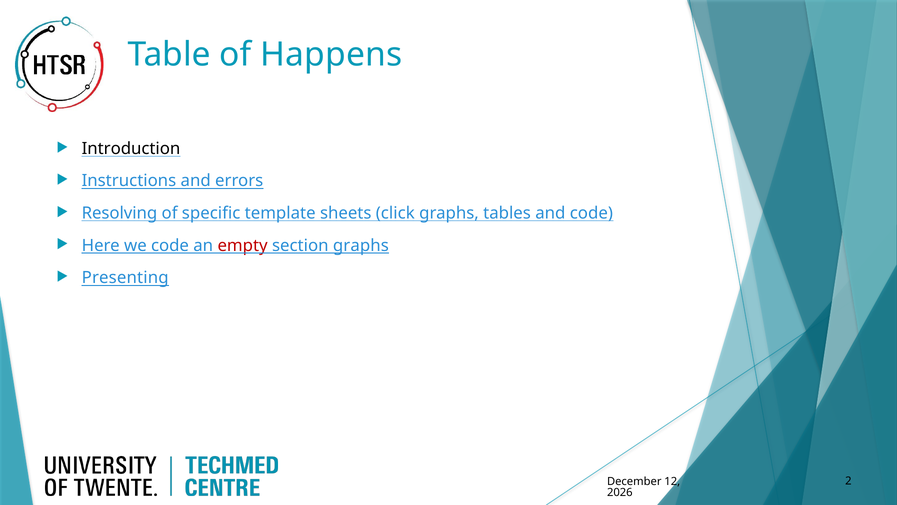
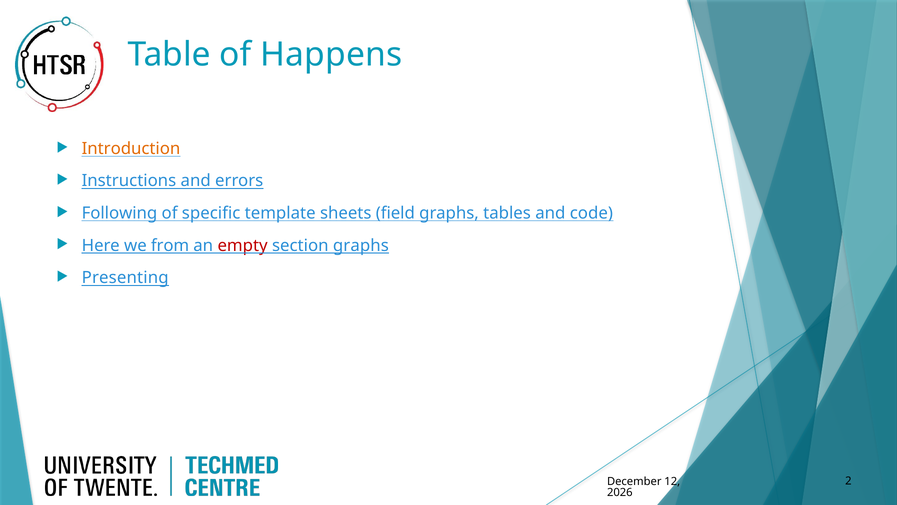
Introduction colour: black -> orange (131, 149)
Resolving: Resolving -> Following (119, 213)
click: click -> field (395, 213)
we code: code -> from (170, 245)
